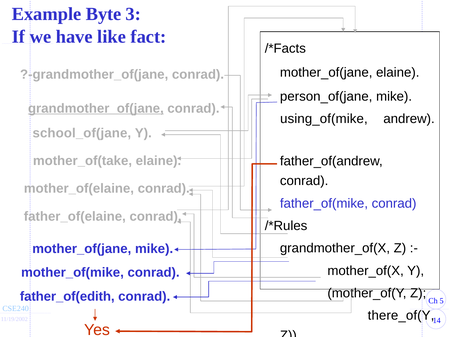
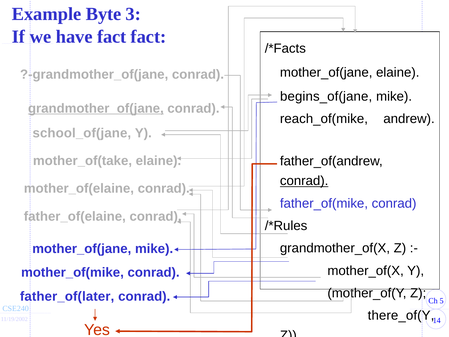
have like: like -> fact (112, 37)
person_of(jane: person_of(jane -> begins_of(jane (326, 96)
using_of(mike: using_of(mike -> reach_of(mike (324, 119)
conrad underline: none -> present (304, 181)
father_of(edith: father_of(edith -> father_of(later (67, 296)
